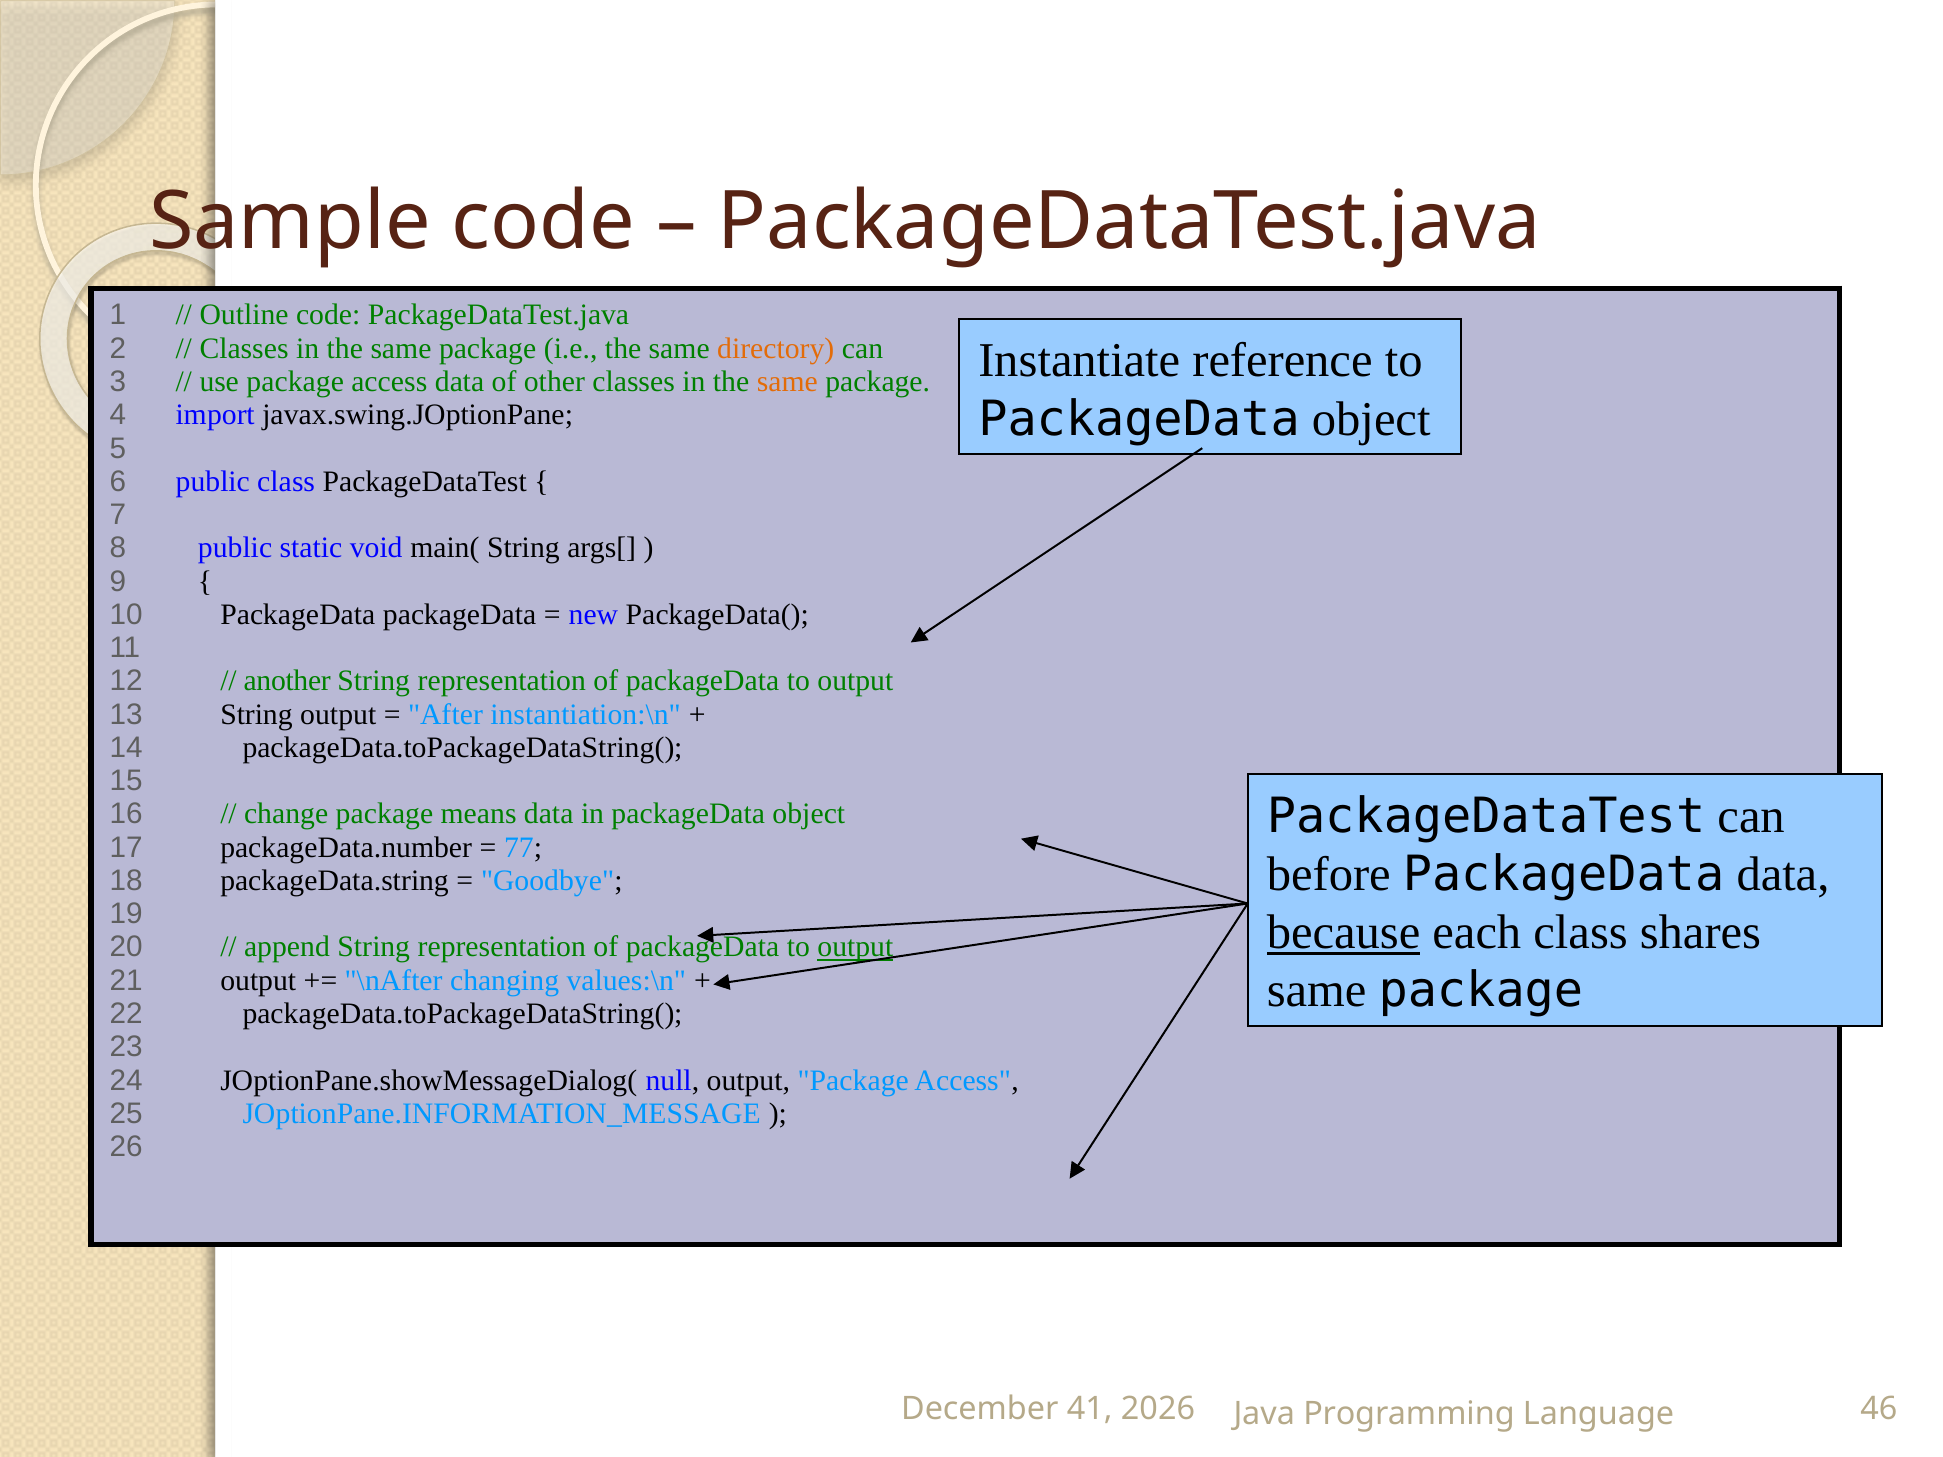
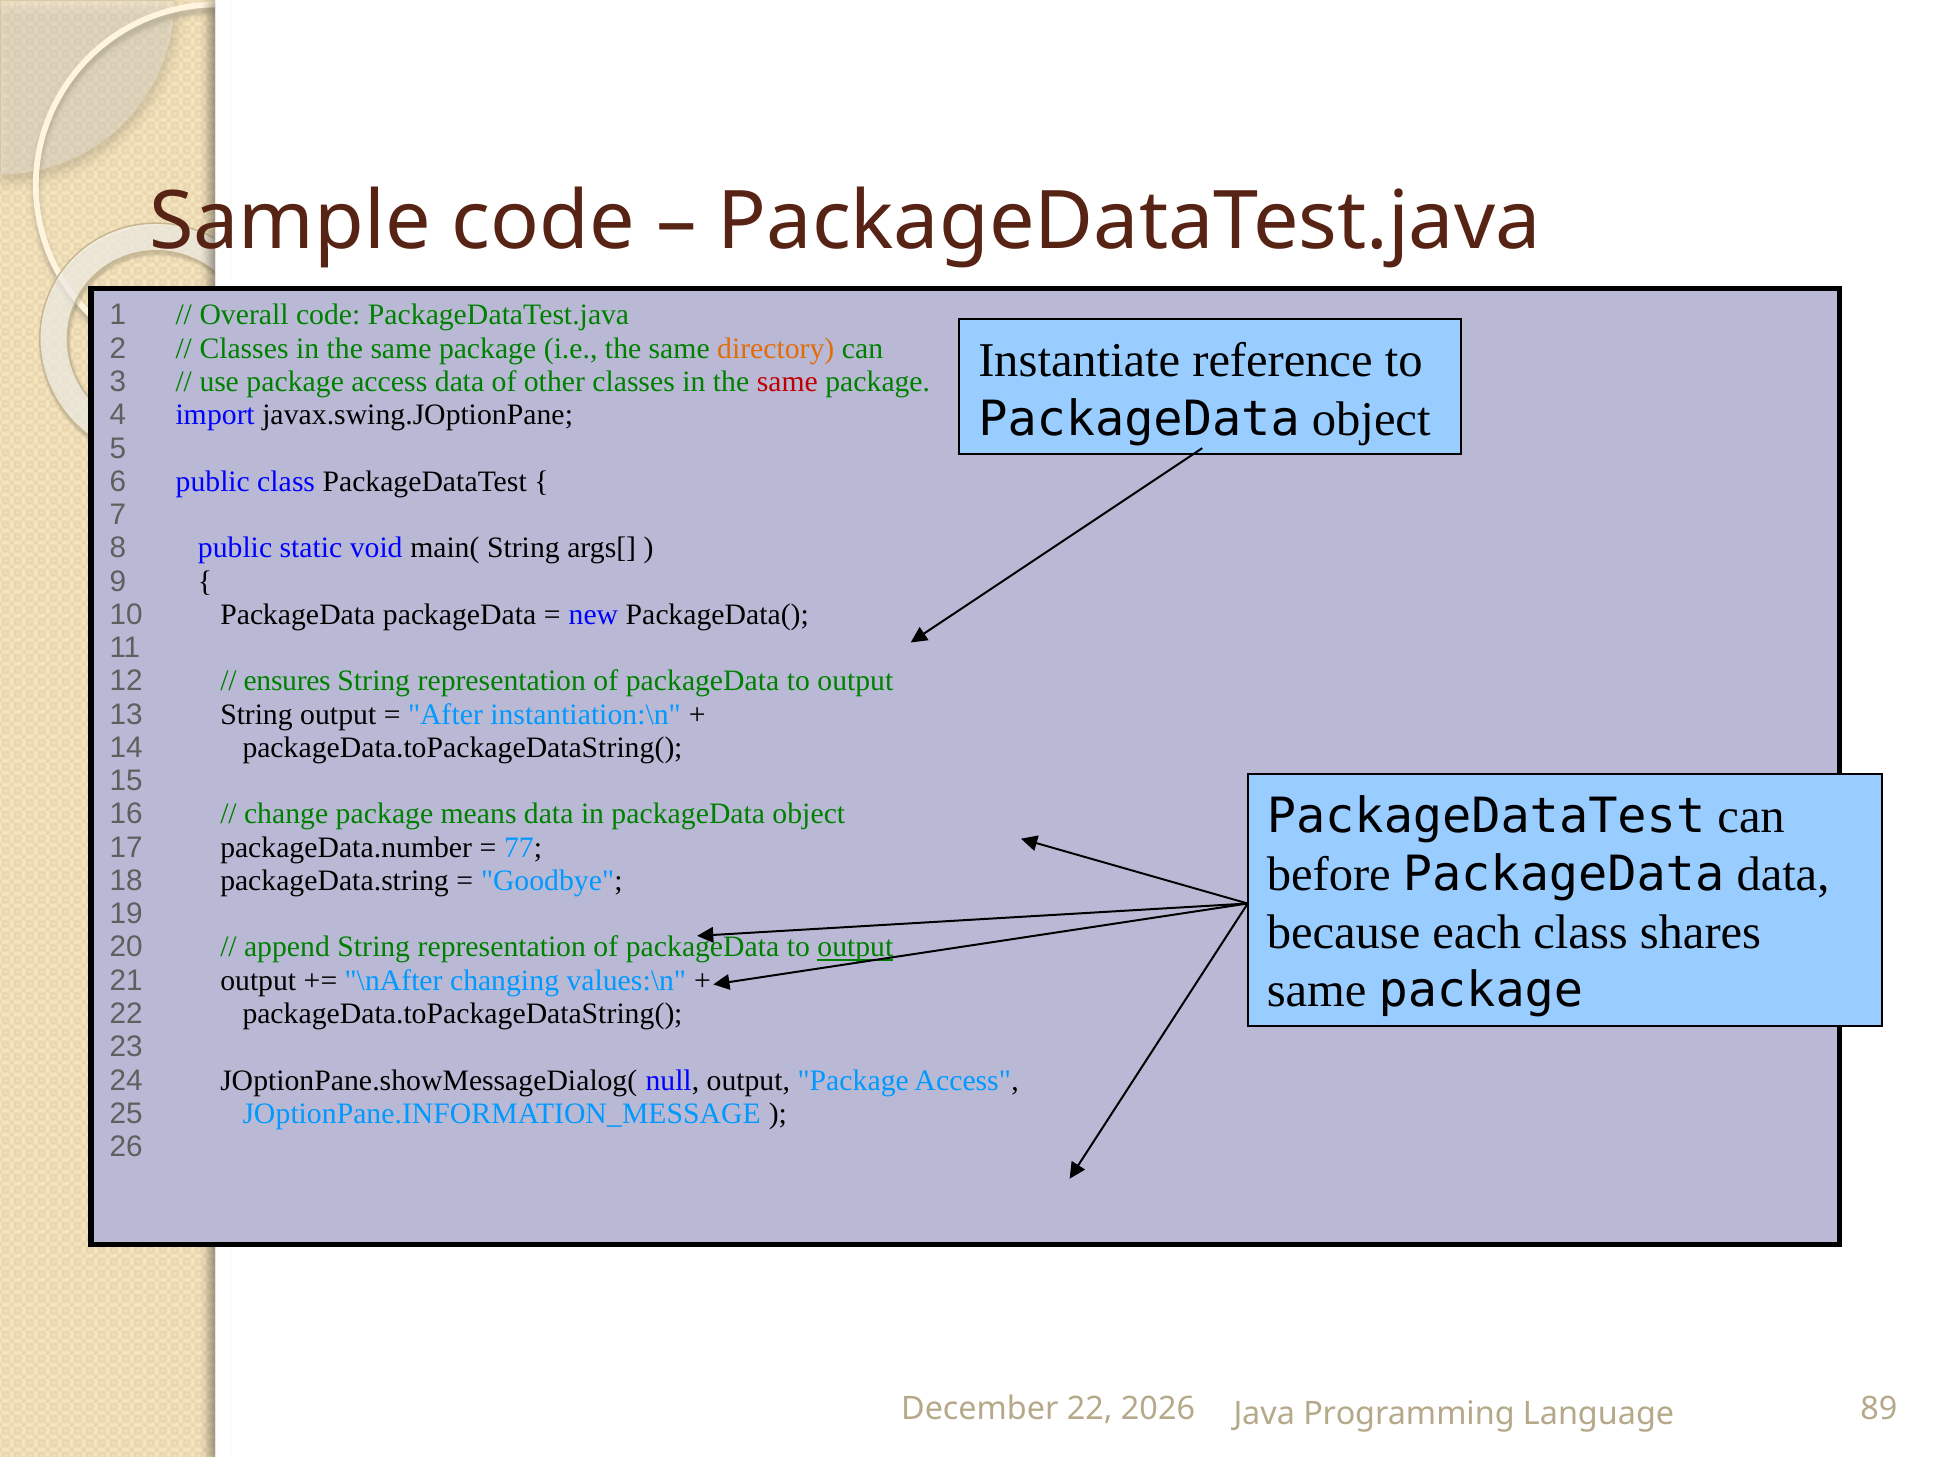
Outline: Outline -> Overall (244, 315)
same colour: orange -> red (787, 382)
another: another -> ensures (287, 681)
because underline: present -> none (1344, 933)
41: 41 -> 22 (1090, 1409)
46: 46 -> 89 (1879, 1409)
